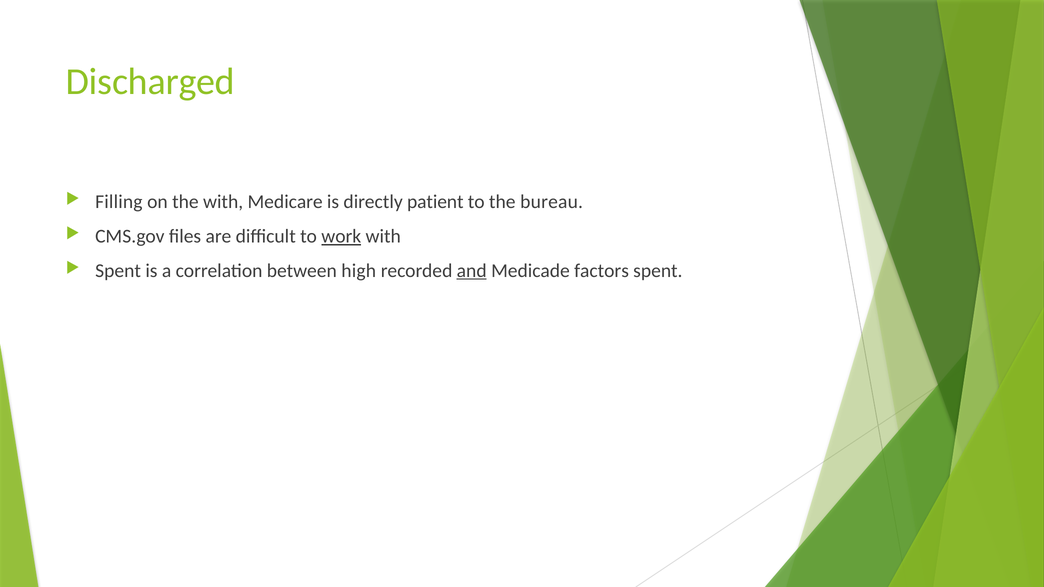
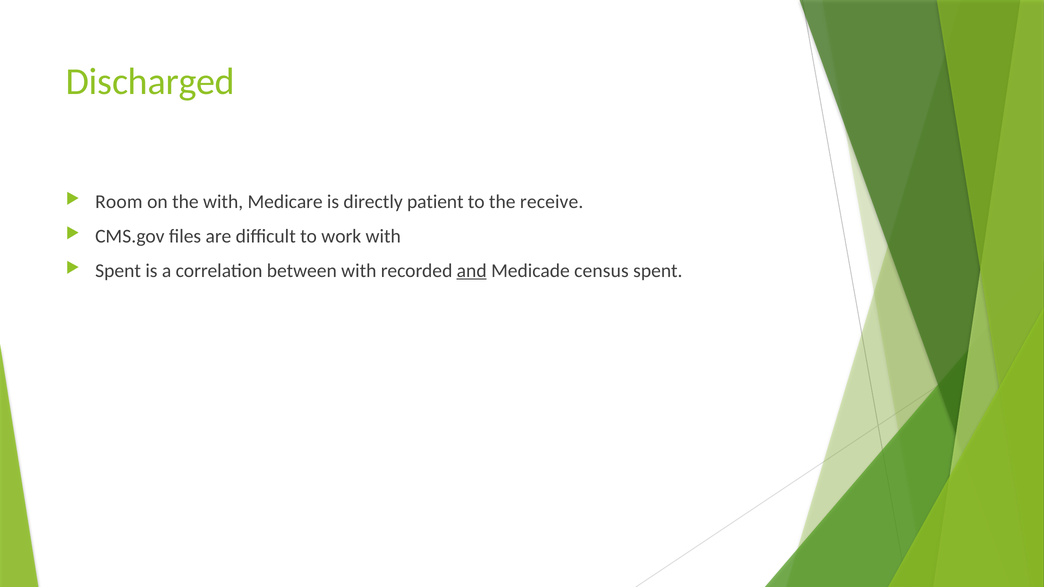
Filling: Filling -> Room (119, 202)
bureau: bureau -> receive (552, 202)
work underline: present -> none (341, 236)
between high: high -> with (359, 271)
factors: factors -> census (601, 271)
